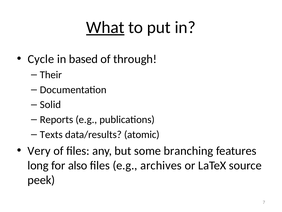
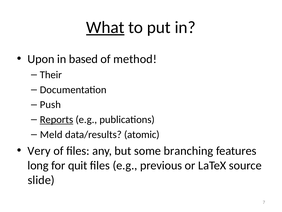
Cycle: Cycle -> Upon (41, 59)
through: through -> method (135, 59)
Solid: Solid -> Push (50, 104)
Reports underline: none -> present (56, 119)
Texts: Texts -> Meld (51, 134)
also: also -> quit (78, 165)
archives: archives -> previous (161, 165)
peek: peek -> slide (41, 180)
